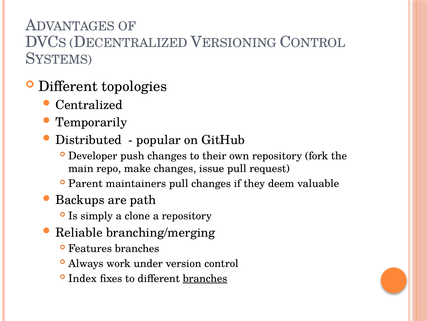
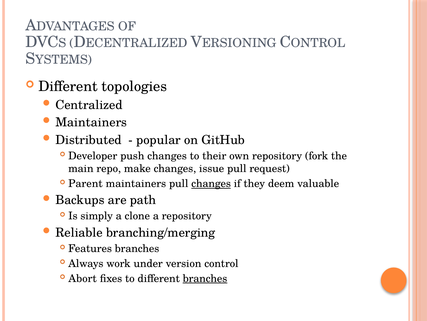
Temporarily: Temporarily -> Maintainers (91, 122)
changes underline: none -> present (211, 183)
Index: Index -> Abort (83, 278)
